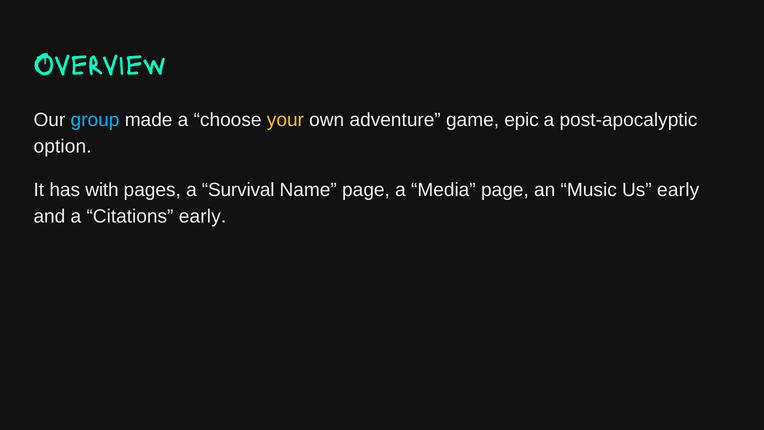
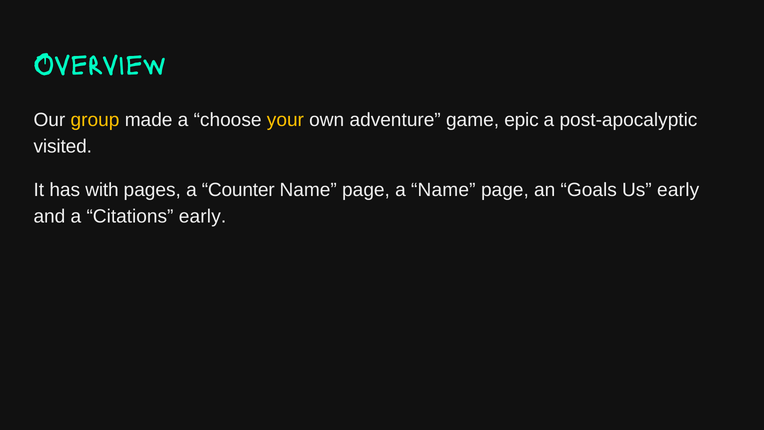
group colour: light blue -> yellow (95, 120)
option: option -> visited (63, 146)
Survival: Survival -> Counter (238, 190)
a Media: Media -> Name (443, 190)
Music: Music -> Goals (589, 190)
